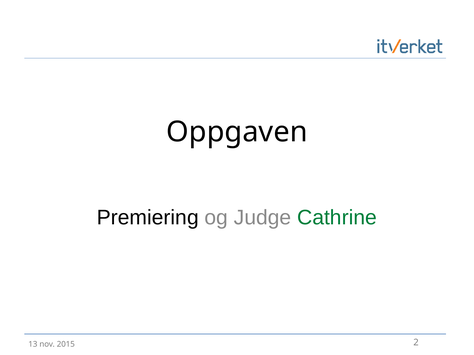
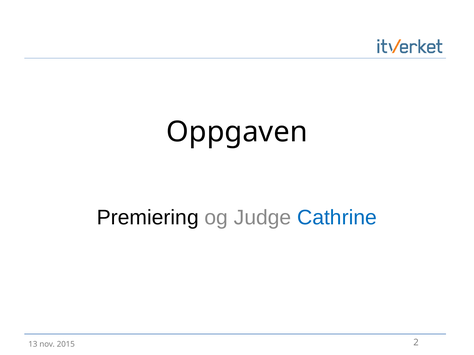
Cathrine colour: green -> blue (337, 218)
